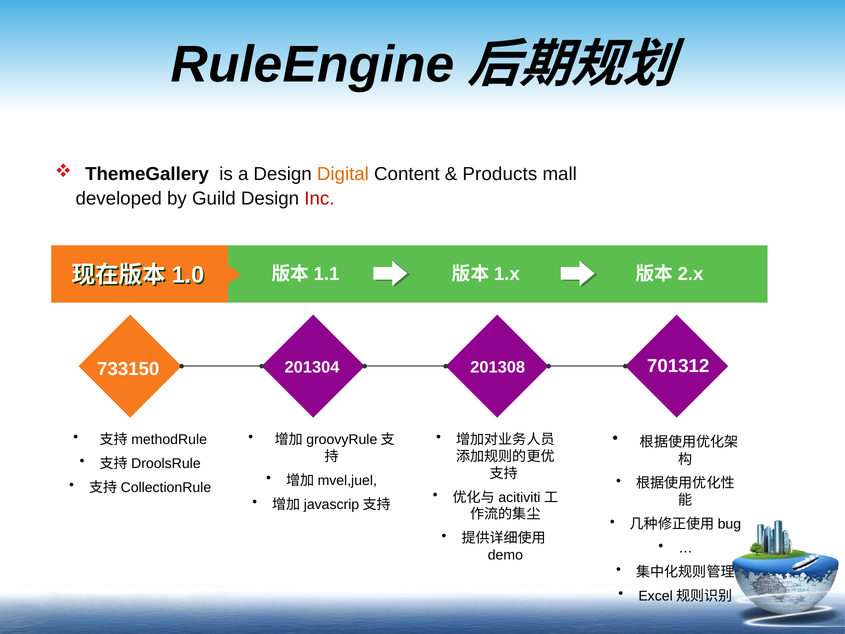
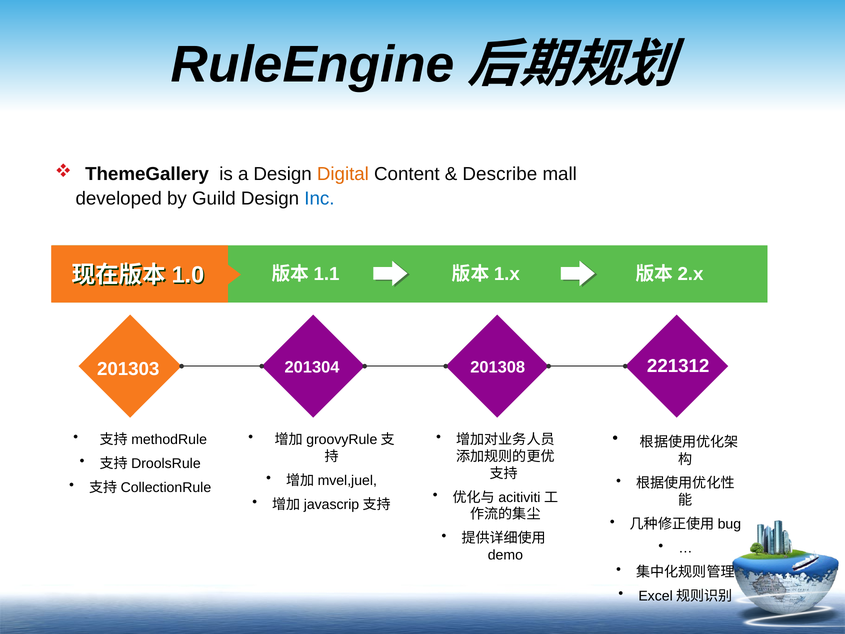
Products: Products -> Describe (500, 174)
Inc colour: red -> blue (319, 199)
733150: 733150 -> 201303 (128, 369)
701312: 701312 -> 221312 (678, 366)
